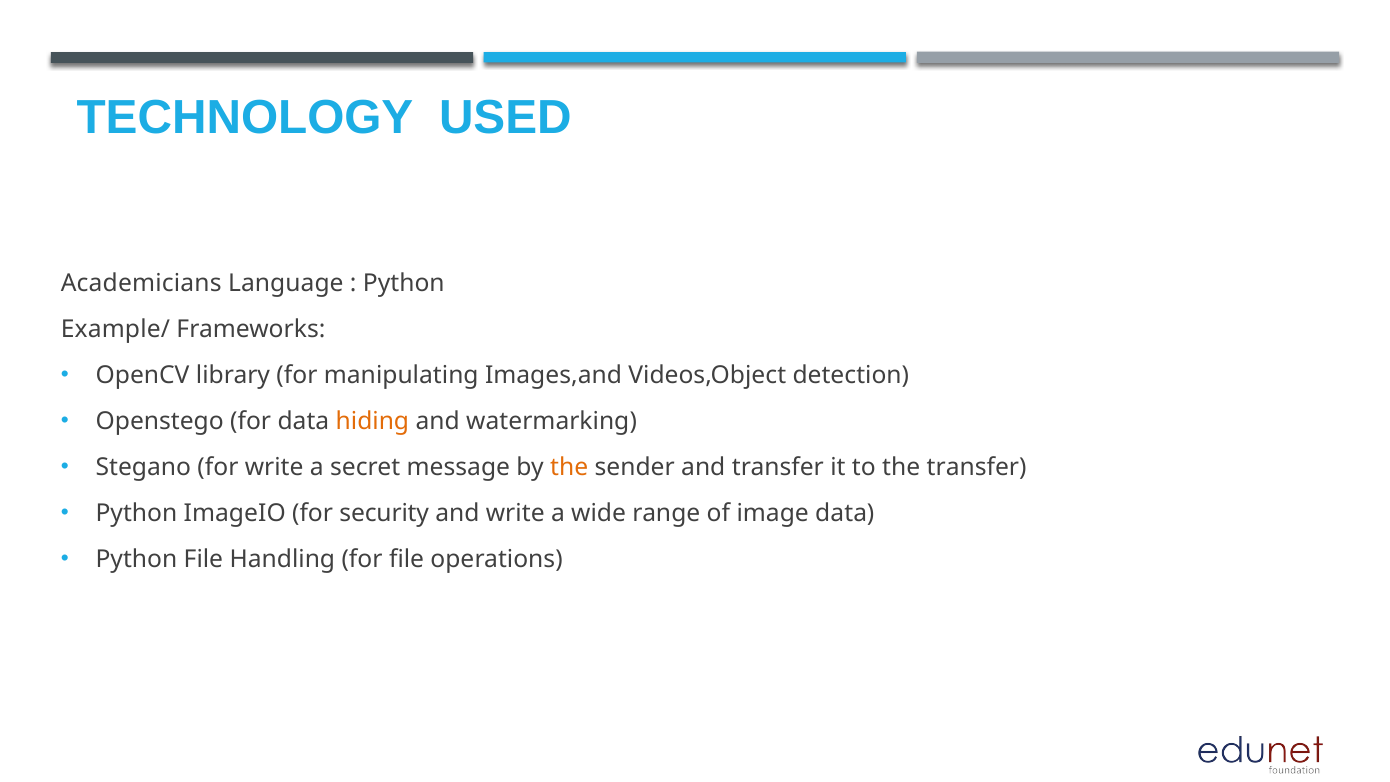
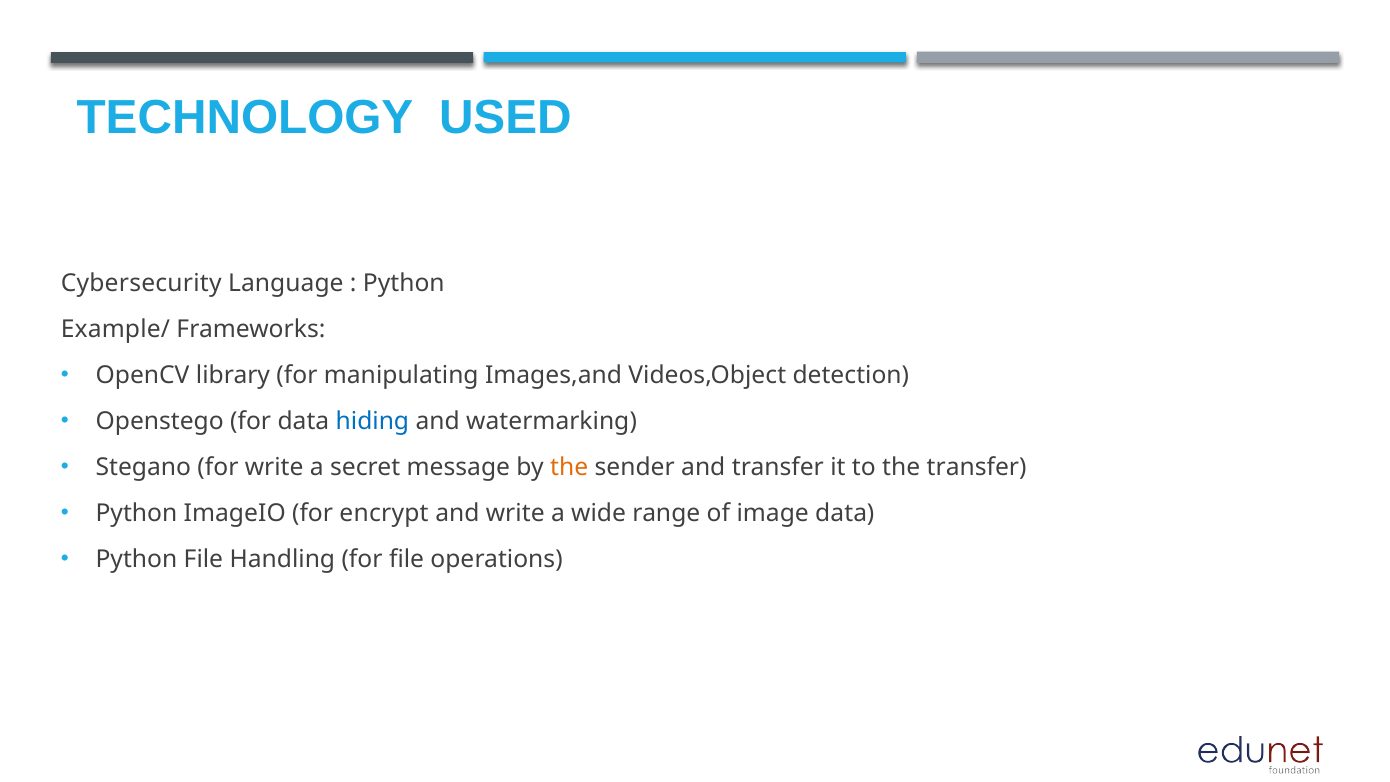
Academicians: Academicians -> Cybersecurity (141, 283)
hiding colour: orange -> blue (372, 421)
security: security -> encrypt (384, 513)
